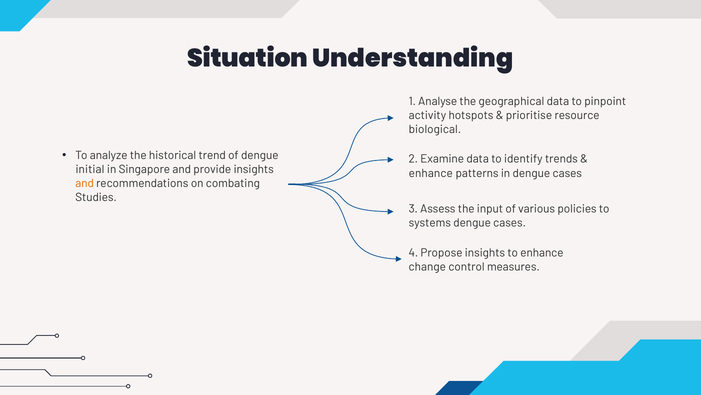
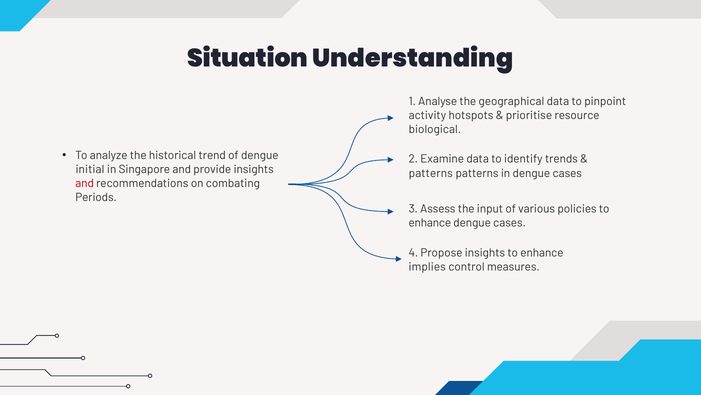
enhance: enhance -> patterns (431, 173)
and colour: orange -> red (85, 183)
Studies: Studies -> Periods (96, 197)
systems: systems -> enhance (430, 222)
change: change -> implies (427, 266)
